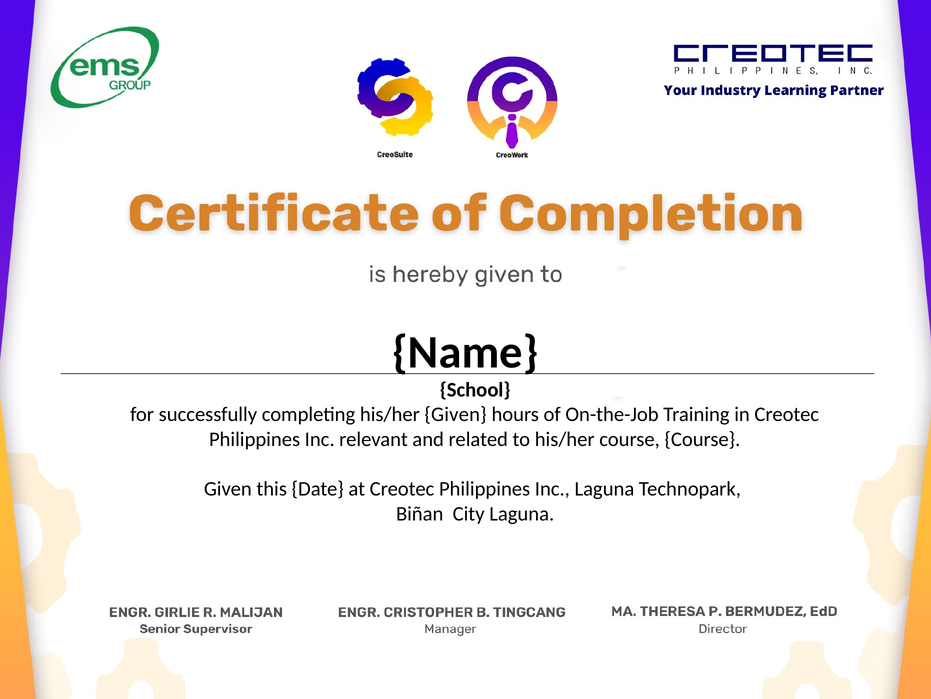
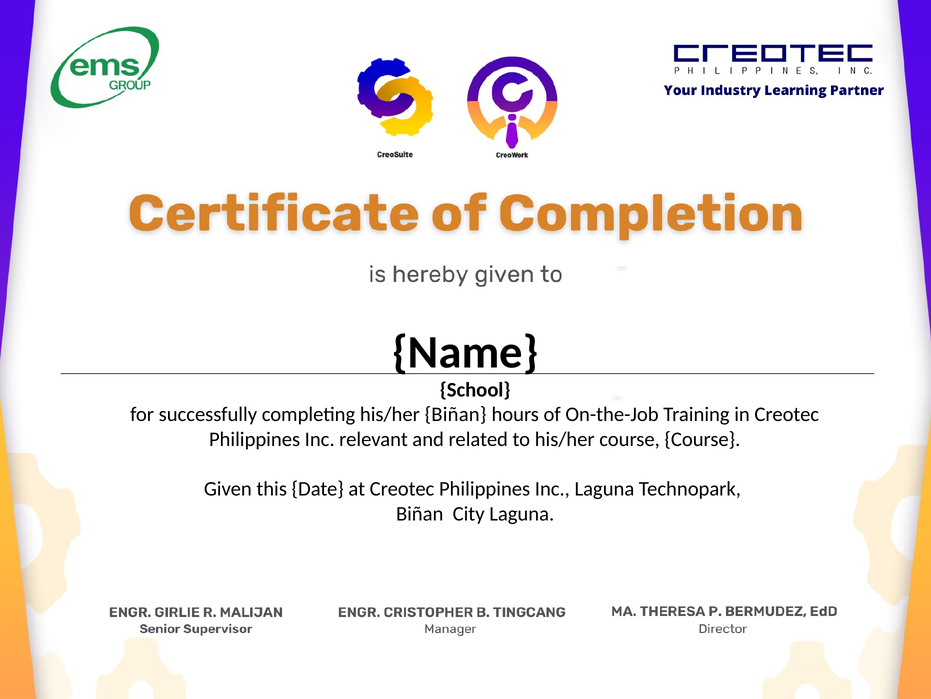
his/her Given: Given -> Biñan (456, 414)
